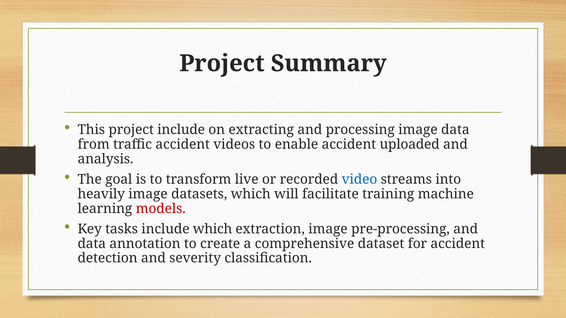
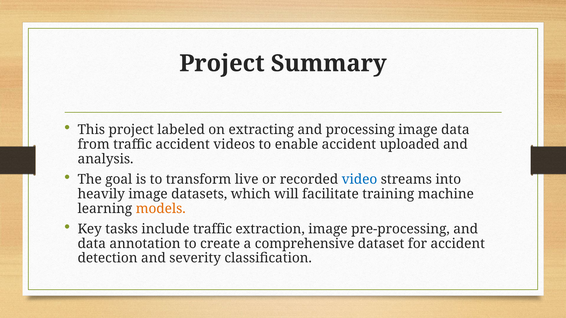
project include: include -> labeled (181, 130)
models colour: red -> orange (161, 209)
include which: which -> traffic (213, 229)
